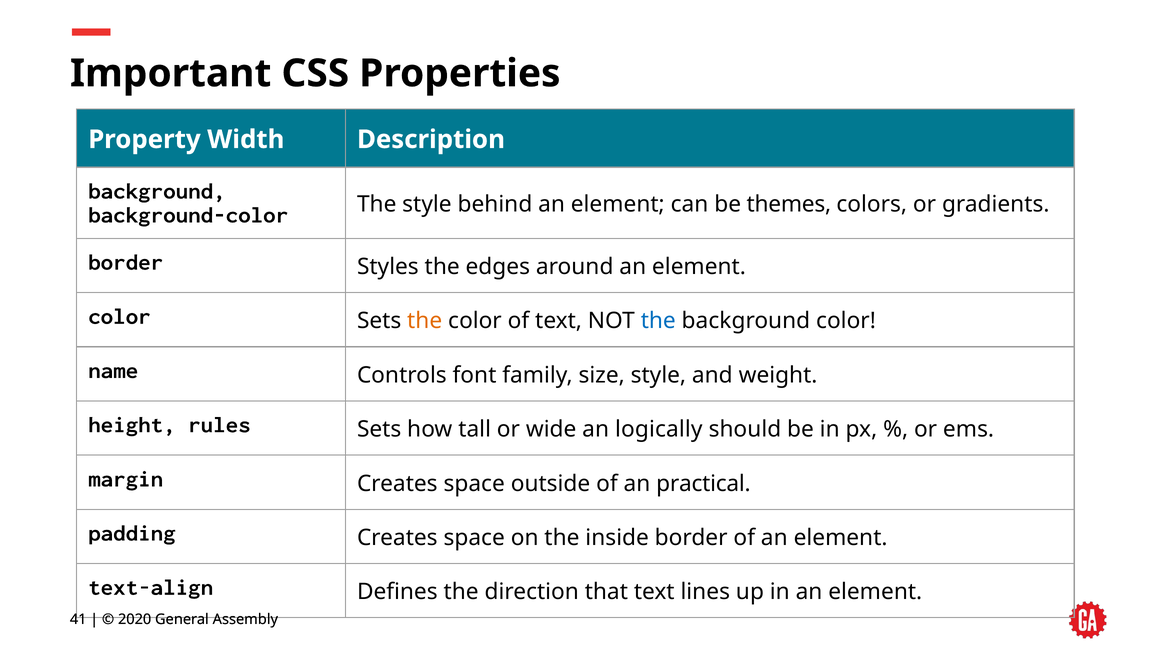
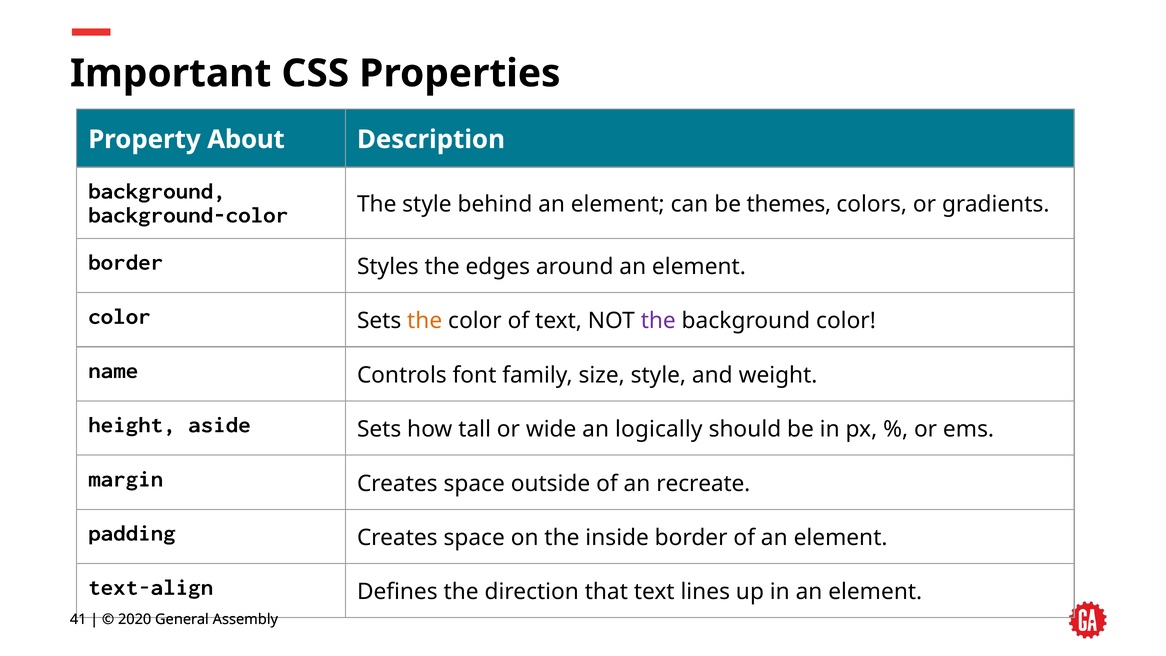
Width: Width -> About (246, 139)
the colour: blue -> purple (658, 321)
rules: rules -> aside (219, 425)
practical: practical -> recreate (703, 483)
